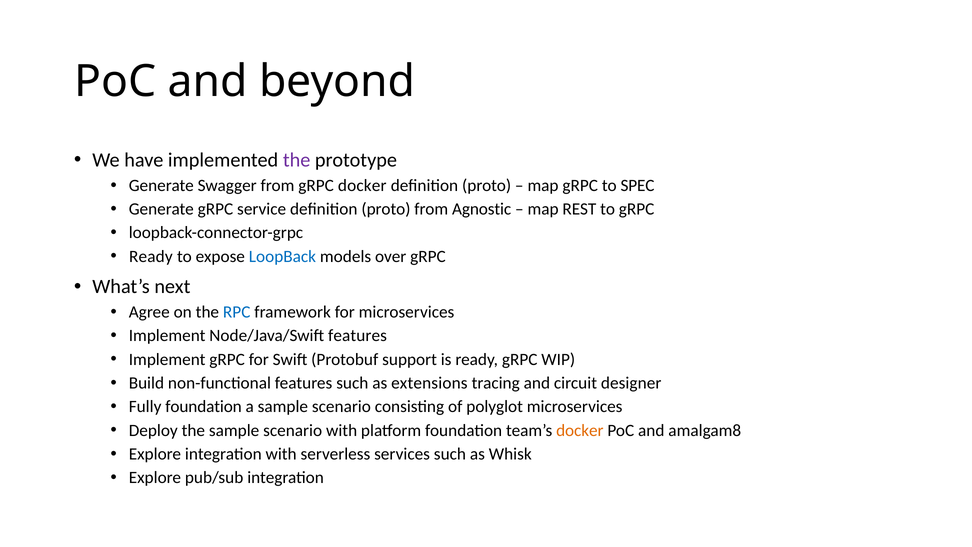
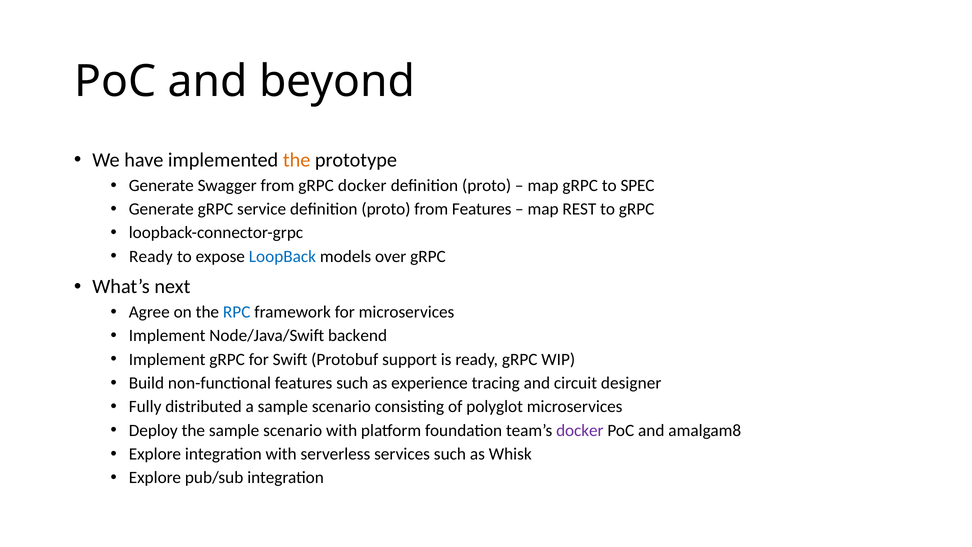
the colour: purple -> orange (297, 160)
from Agnostic: Agnostic -> Features (482, 209)
Node/Java/Swift features: features -> backend (358, 336)
extensions: extensions -> experience (429, 383)
Fully foundation: foundation -> distributed (204, 406)
docker colour: orange -> purple (580, 430)
